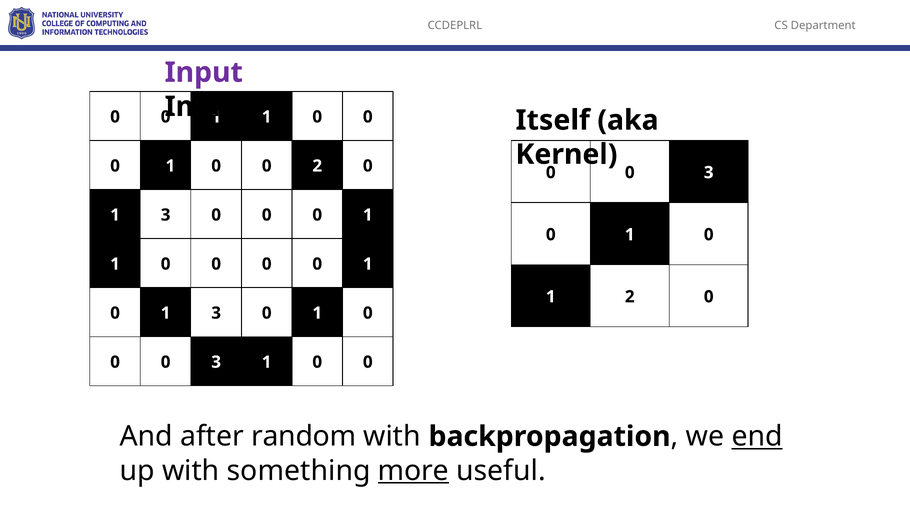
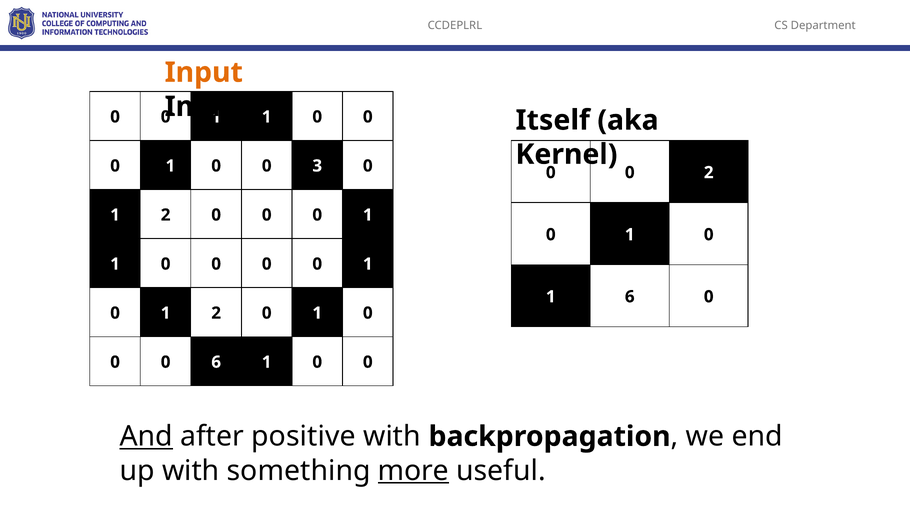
Input colour: purple -> orange (204, 72)
0 2: 2 -> 3 (317, 166)
3: 3 -> 2 (709, 173)
3: 3 -> 2 (166, 215)
1 2: 2 -> 6 (630, 297)
3: 3 -> 2 (216, 313)
3: 3 -> 6 (216, 362)
And underline: none -> present (146, 436)
random: random -> positive (304, 436)
end underline: present -> none (757, 436)
